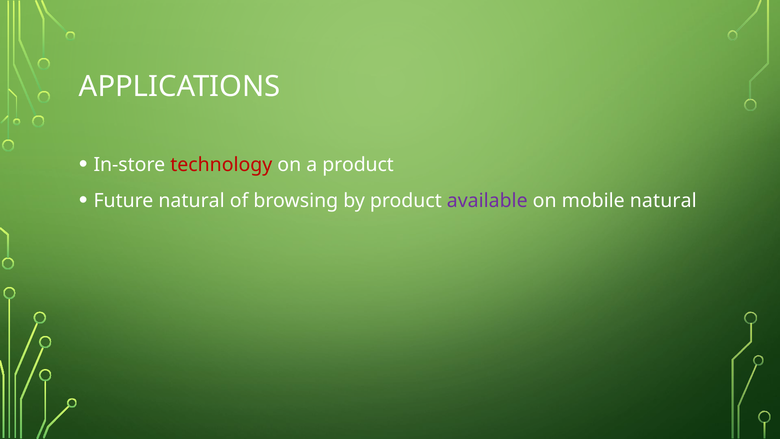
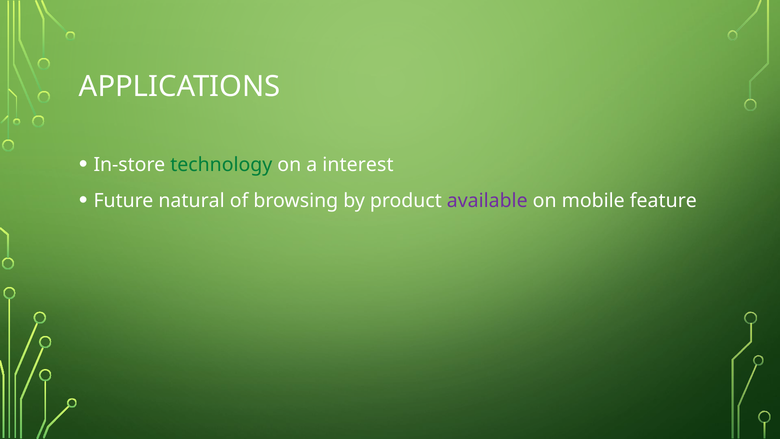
technology colour: red -> green (221, 165)
a product: product -> interest (358, 165)
mobile natural: natural -> feature (663, 201)
